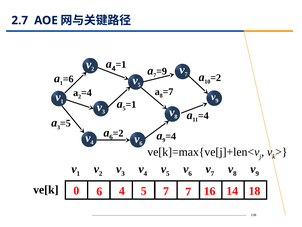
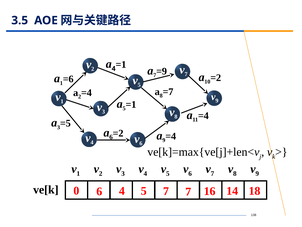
2.7: 2.7 -> 3.5 (20, 20)
